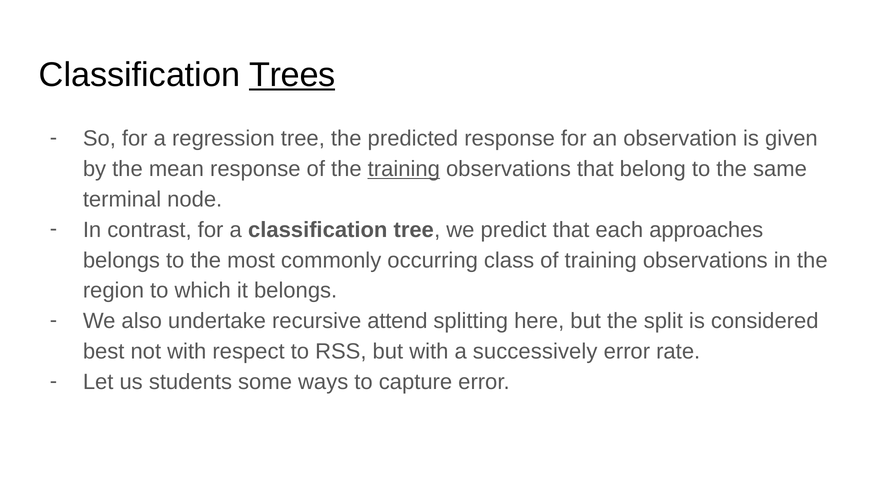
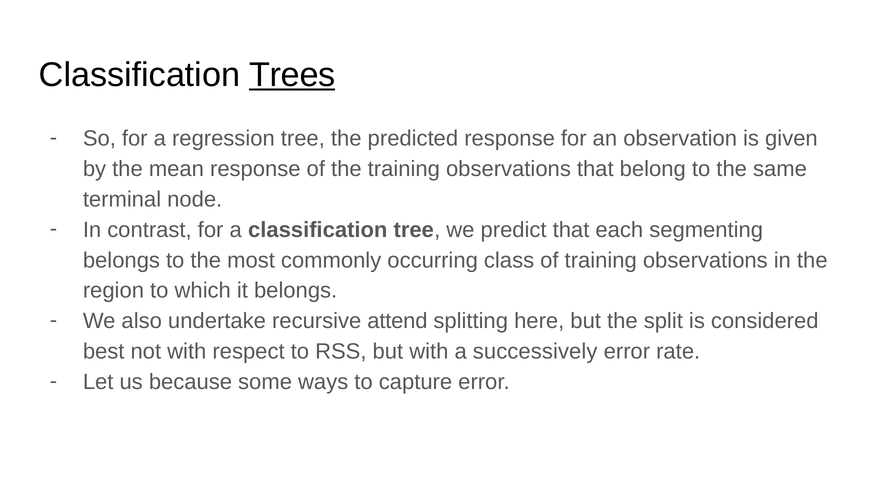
training underline: present -> none (404, 169)
approaches: approaches -> segmenting (706, 230)
students: students -> because (190, 382)
